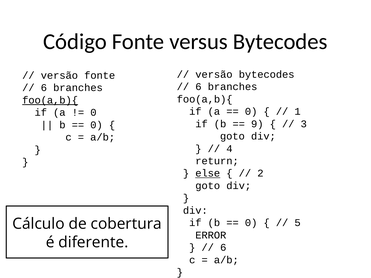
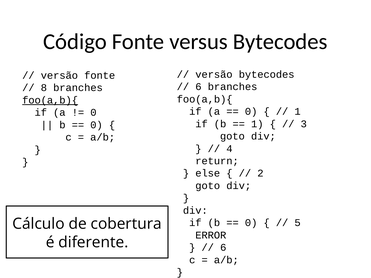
6: 6 -> 8 (44, 88)
9: 9 -> 1 (257, 124)
else underline: present -> none (208, 173)
